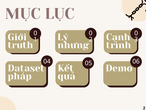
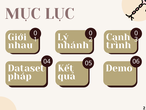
truth: truth -> nhau (20, 45)
nhưng: nhưng -> nhánh (73, 45)
